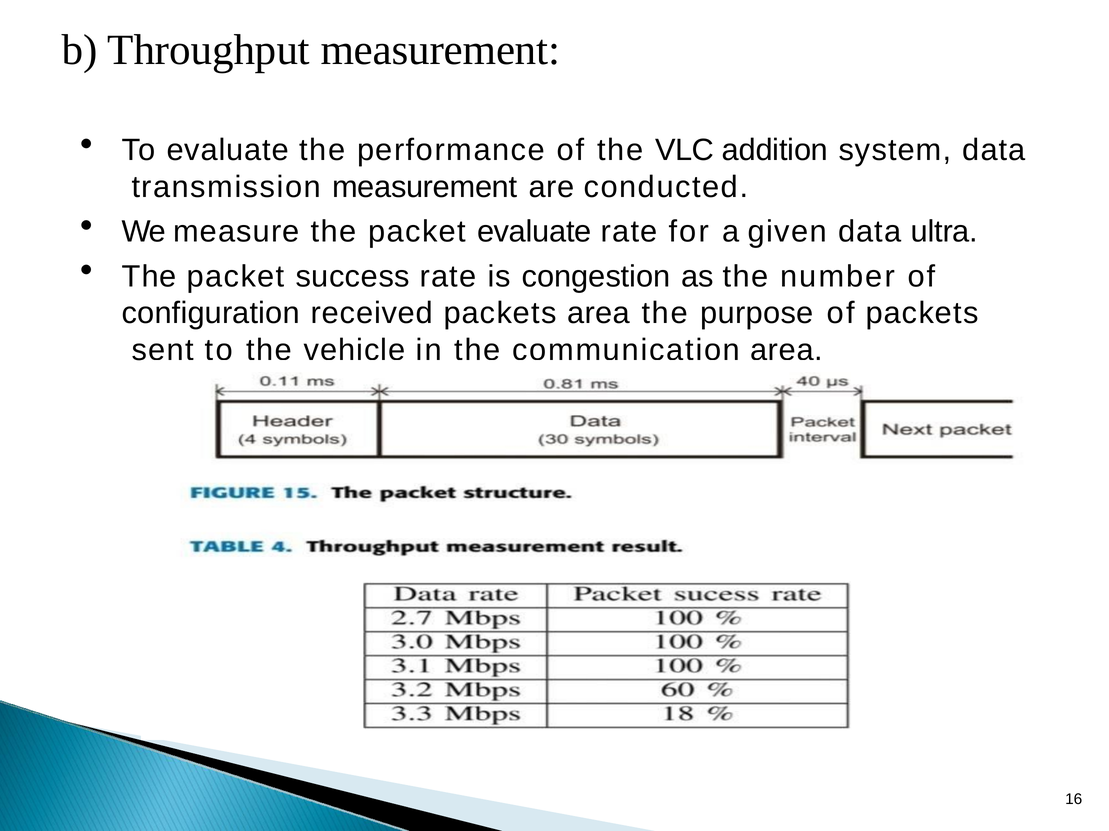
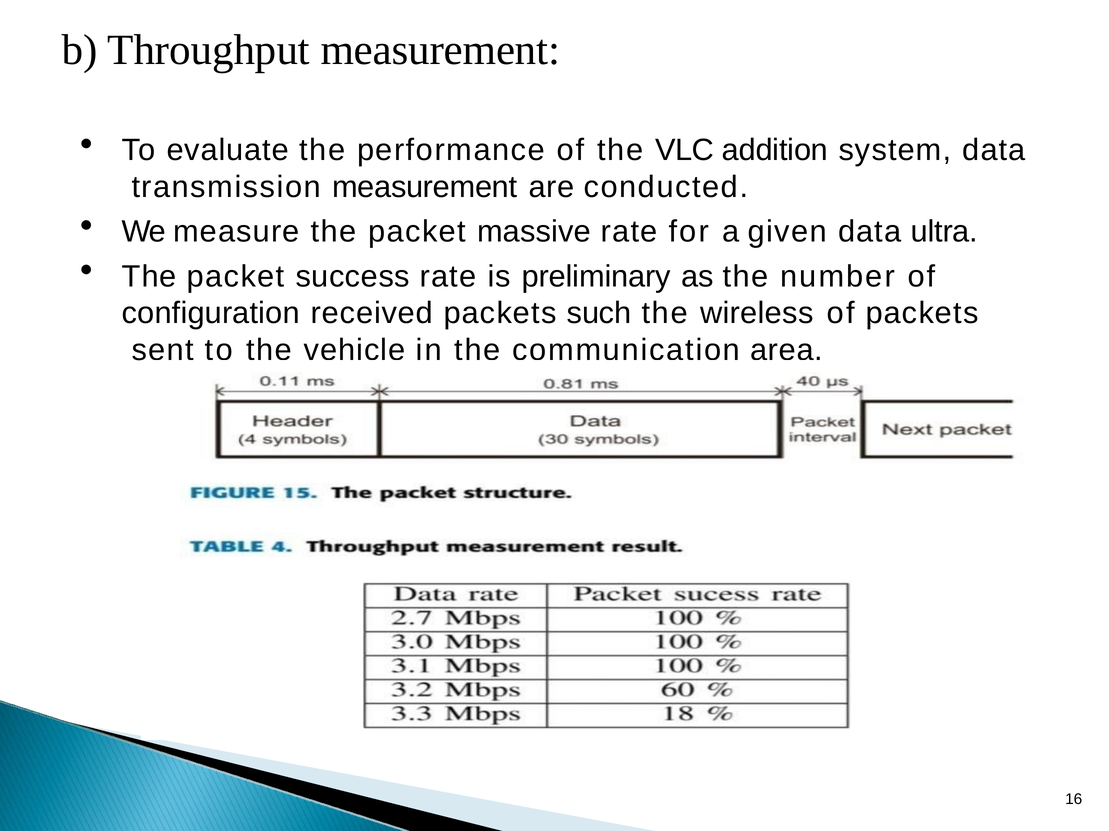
packet evaluate: evaluate -> massive (534, 232)
congestion: congestion -> preliminary (596, 277)
packets area: area -> such (599, 314)
purpose: purpose -> wireless (757, 314)
